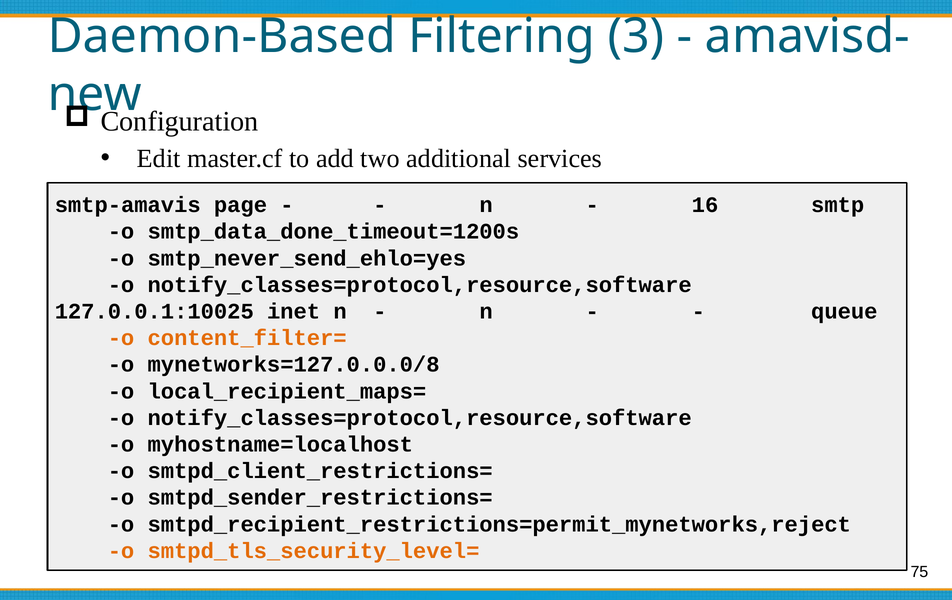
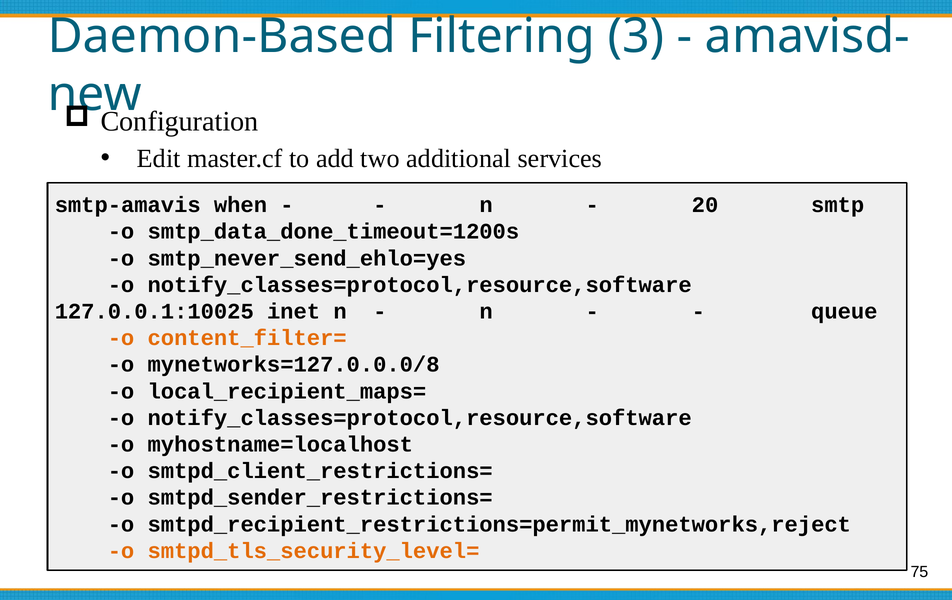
page: page -> when (240, 205)
16: 16 -> 20 (705, 205)
